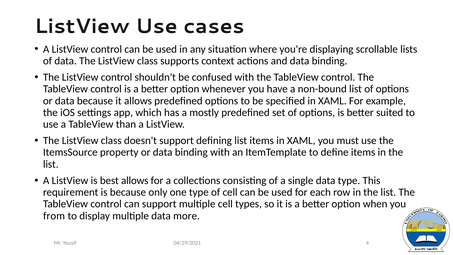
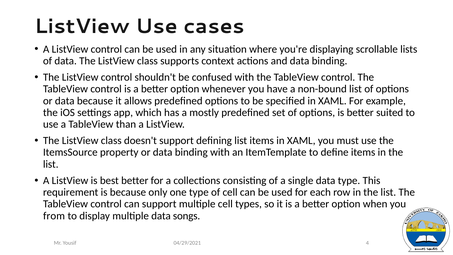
best allows: allows -> better (135, 180)
more: more -> songs (187, 216)
